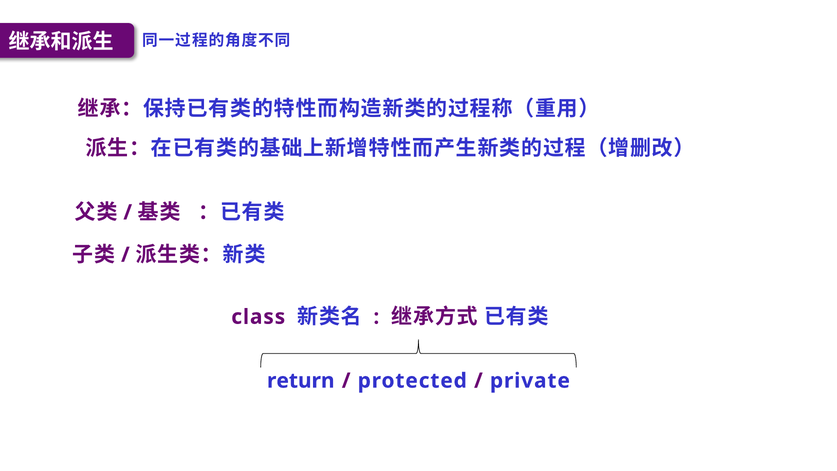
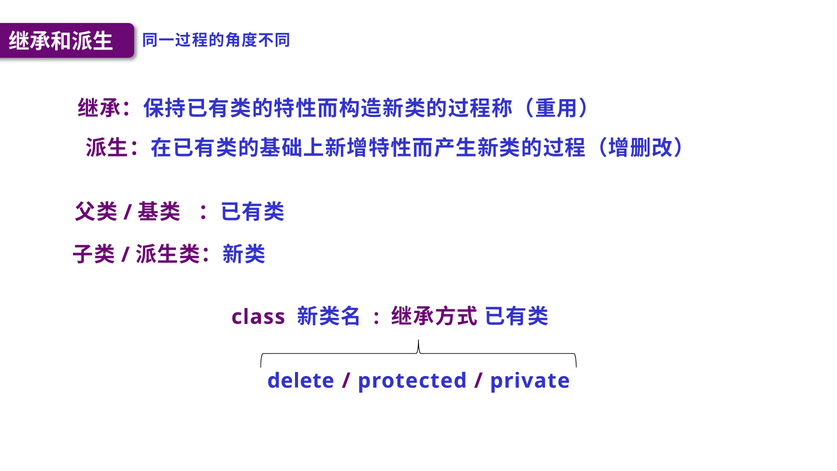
return: return -> delete (301, 381)
